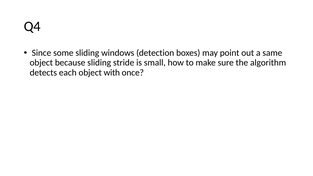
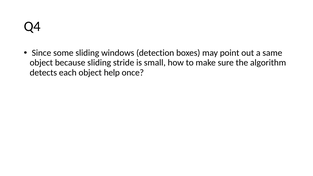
with: with -> help (112, 73)
